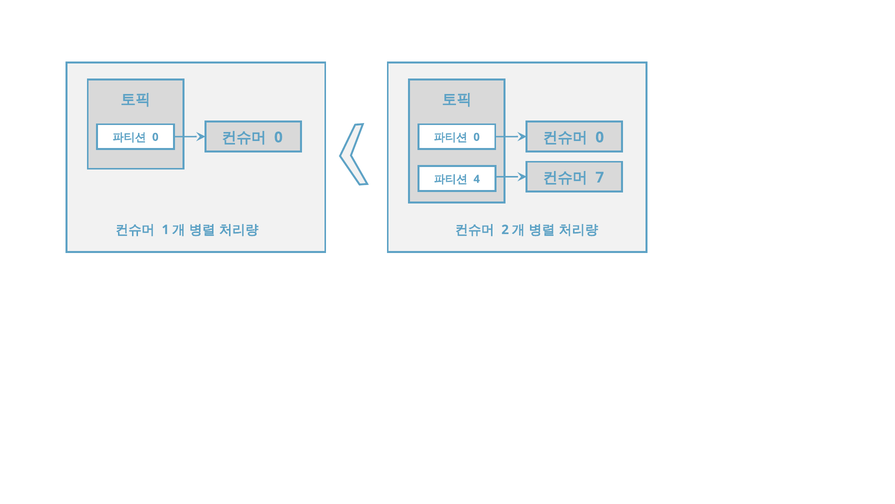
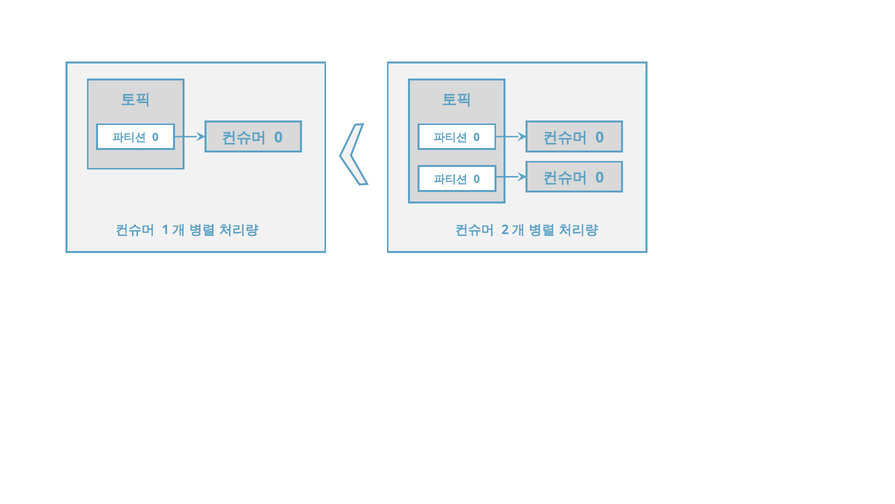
4: 4 -> 0 (477, 179)
7: 7 -> 0 (600, 177)
